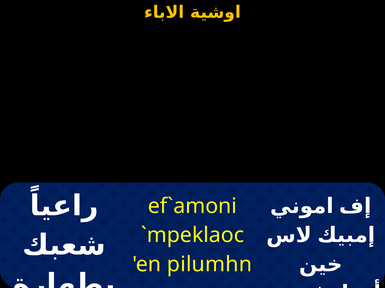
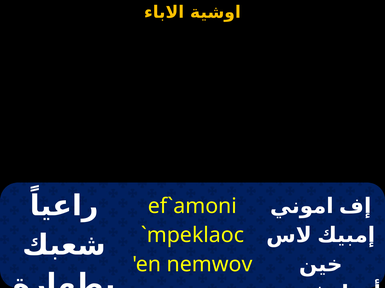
pilumhn: pilumhn -> nemwov (210, 265)
